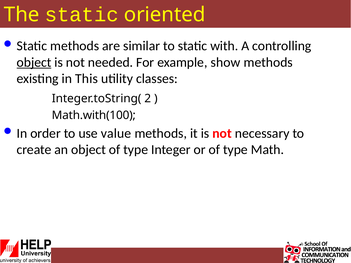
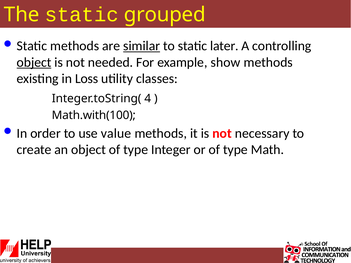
oriented: oriented -> grouped (165, 15)
similar underline: none -> present (142, 46)
with: with -> later (224, 46)
This: This -> Loss (87, 79)
2: 2 -> 4 (148, 99)
